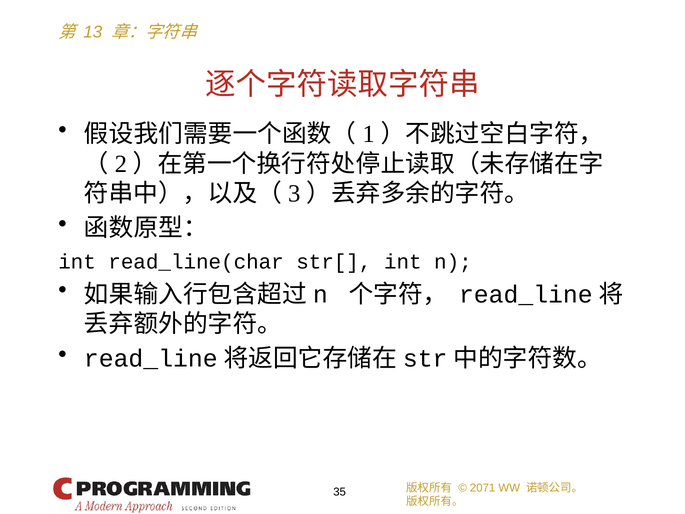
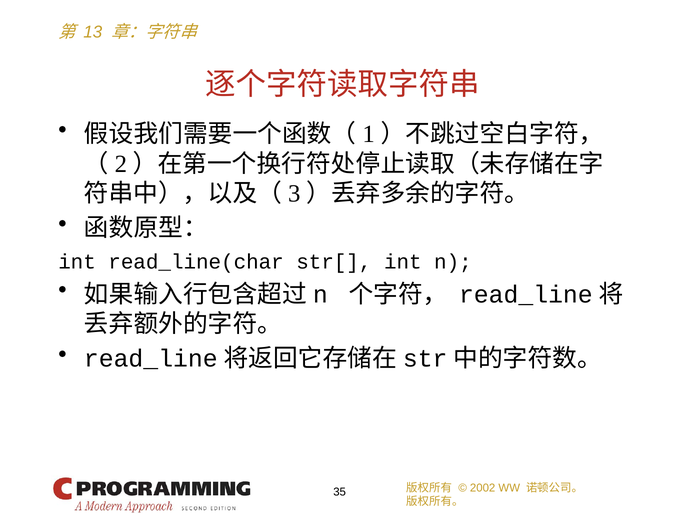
2071: 2071 -> 2002 (483, 488)
